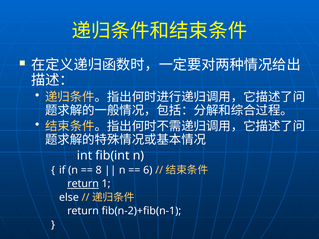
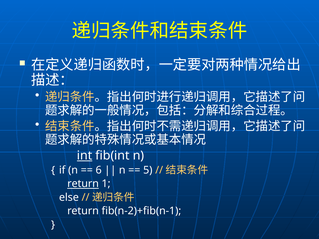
int underline: none -> present (85, 156)
8: 8 -> 6 (99, 170)
6: 6 -> 5 (148, 170)
